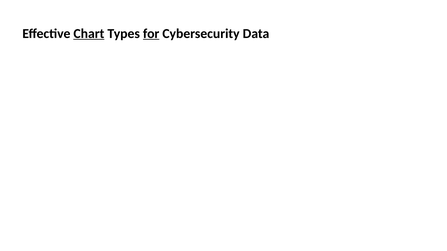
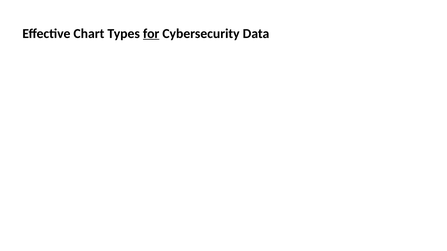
Chart underline: present -> none (89, 34)
